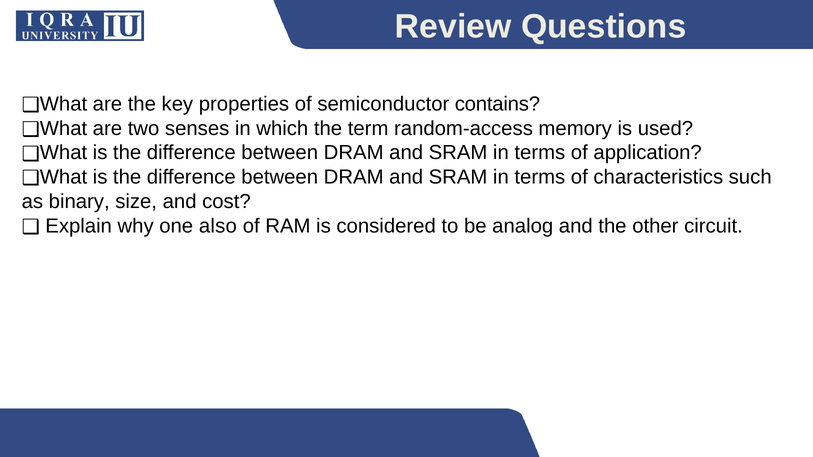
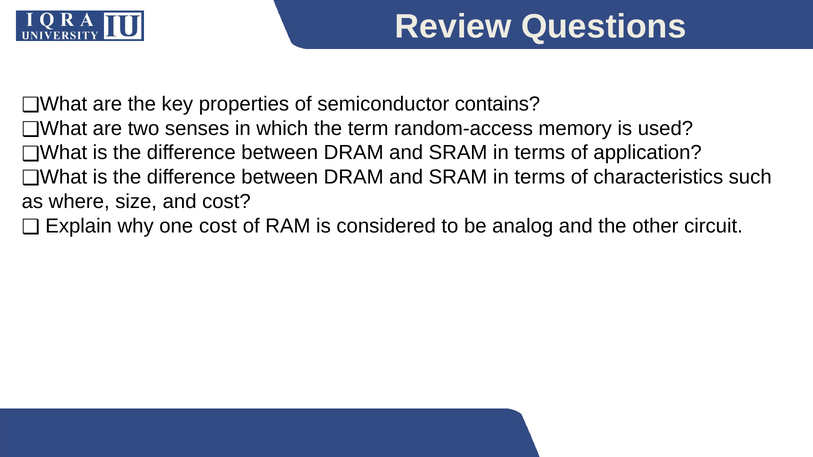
binary: binary -> where (79, 202)
one also: also -> cost (218, 226)
